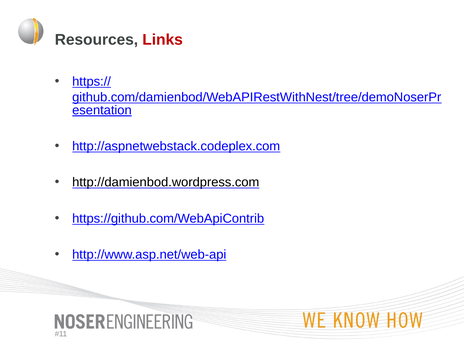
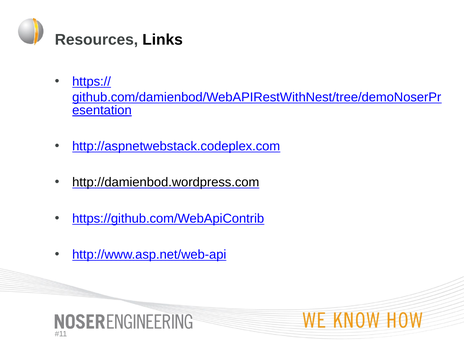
Links colour: red -> black (163, 40)
